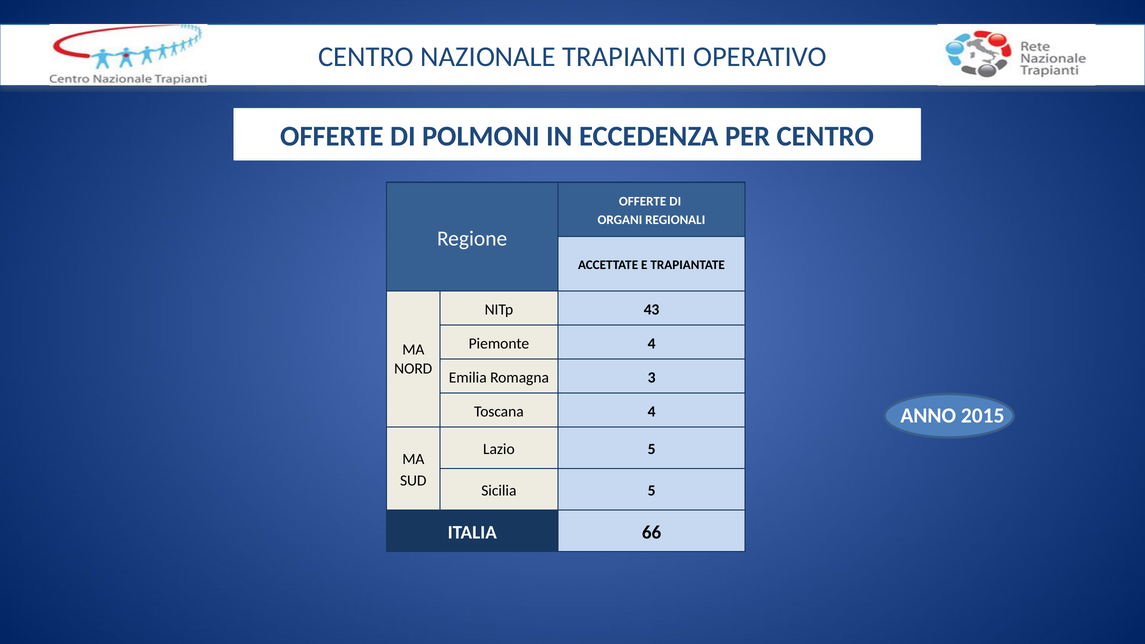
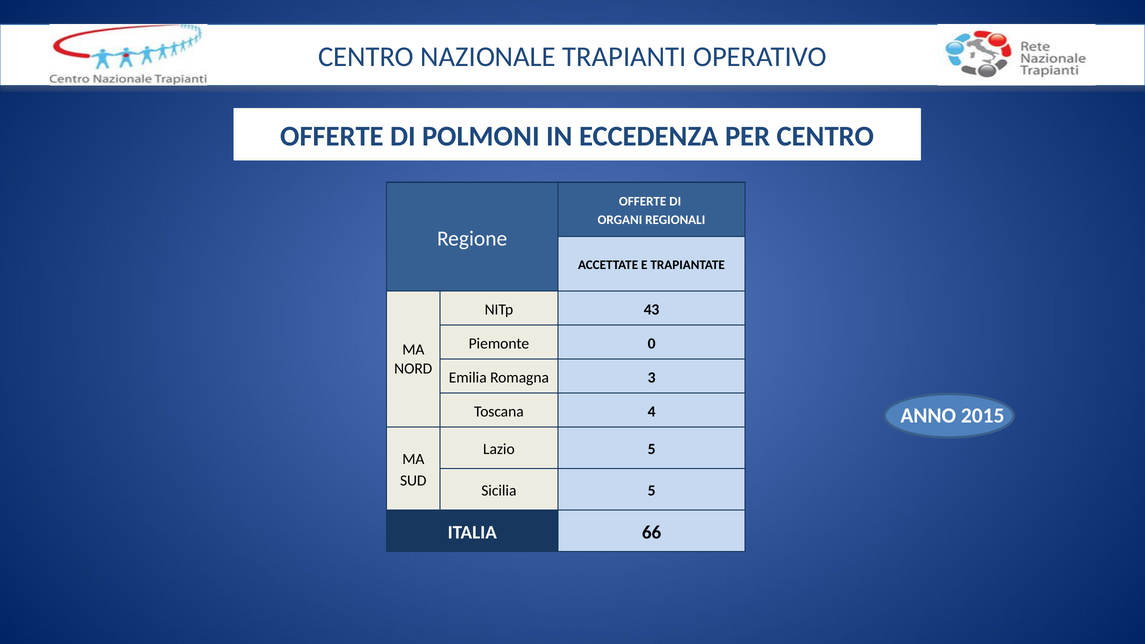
Piemonte 4: 4 -> 0 (652, 343)
